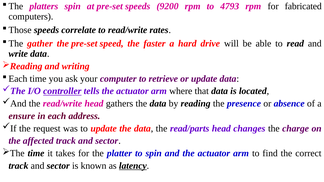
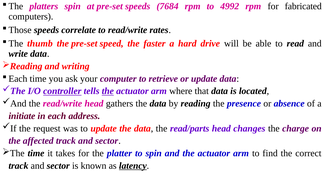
9200: 9200 -> 7684 (168, 6)
4793: 4793 -> 4992 (230, 6)
gather: gather -> thumb (40, 44)
the underline: none -> present (108, 91)
ensure: ensure -> initiate (22, 116)
